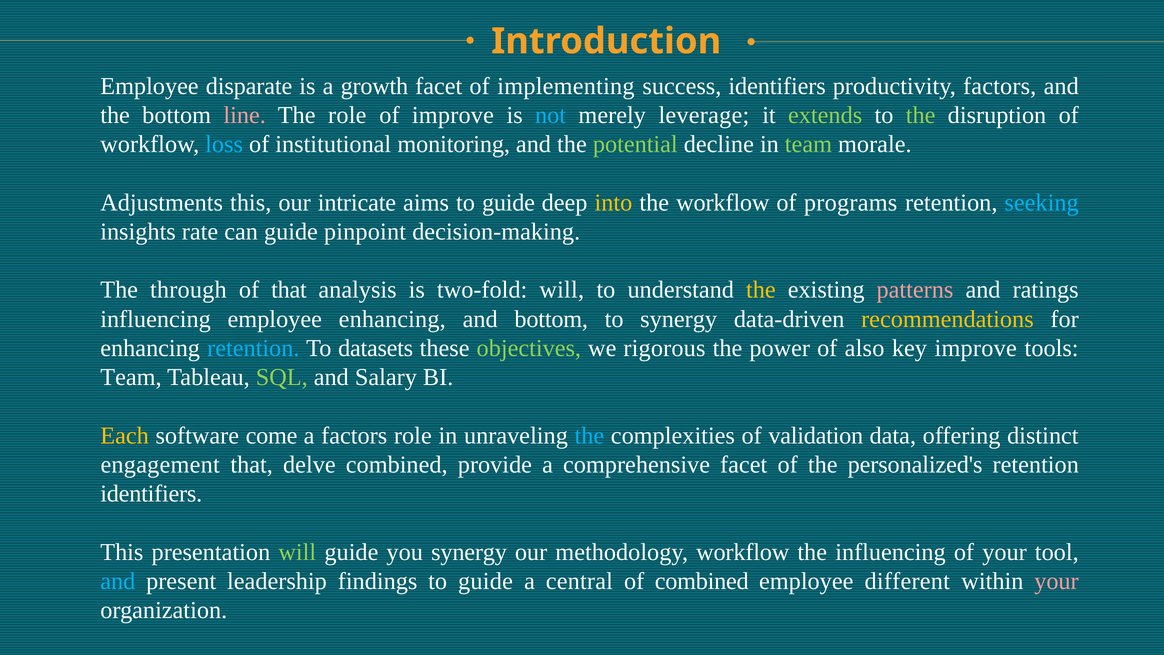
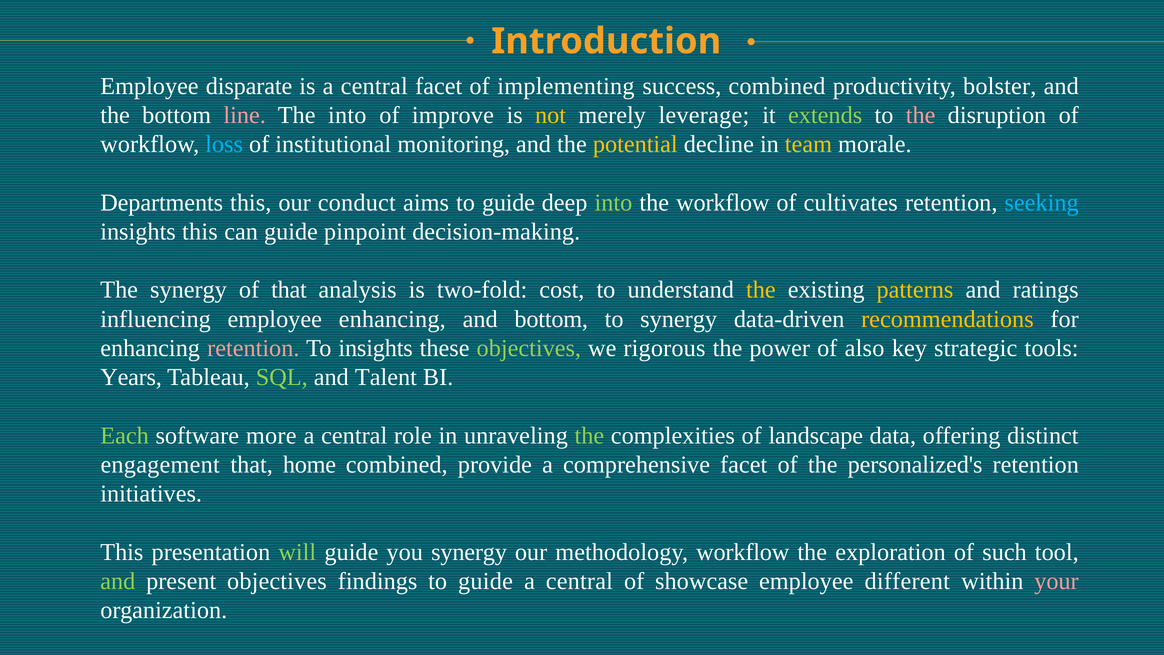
is a growth: growth -> central (374, 86)
success identifiers: identifiers -> combined (777, 86)
productivity factors: factors -> bolster (1000, 86)
The role: role -> into (347, 115)
not colour: light blue -> yellow (551, 115)
the colour: light green -> pink (921, 115)
potential colour: light green -> yellow (635, 144)
team colour: light green -> yellow (808, 144)
Adjustments: Adjustments -> Departments (162, 203)
intricate: intricate -> conduct (357, 203)
into colour: yellow -> light green (613, 203)
programs: programs -> cultivates (851, 203)
insights rate: rate -> this (200, 232)
The through: through -> synergy (188, 290)
two-fold will: will -> cost (562, 290)
patterns colour: pink -> yellow (915, 290)
retention colour: light blue -> pink (253, 348)
To datasets: datasets -> insights (376, 348)
key improve: improve -> strategic (976, 348)
Team: Team -> Years (131, 377)
Salary: Salary -> Talent (386, 377)
Each colour: yellow -> light green (125, 435)
come: come -> more (271, 435)
factors: factors -> central (354, 435)
the colour: light blue -> light green (589, 435)
validation: validation -> landscape (816, 435)
delve: delve -> home (310, 465)
identifiers: identifiers -> initiatives (151, 494)
the influencing: influencing -> exploration (891, 552)
of your: your -> such (1005, 552)
and colour: light blue -> light green (118, 581)
present leadership: leadership -> objectives (277, 581)
of combined: combined -> showcase (702, 581)
